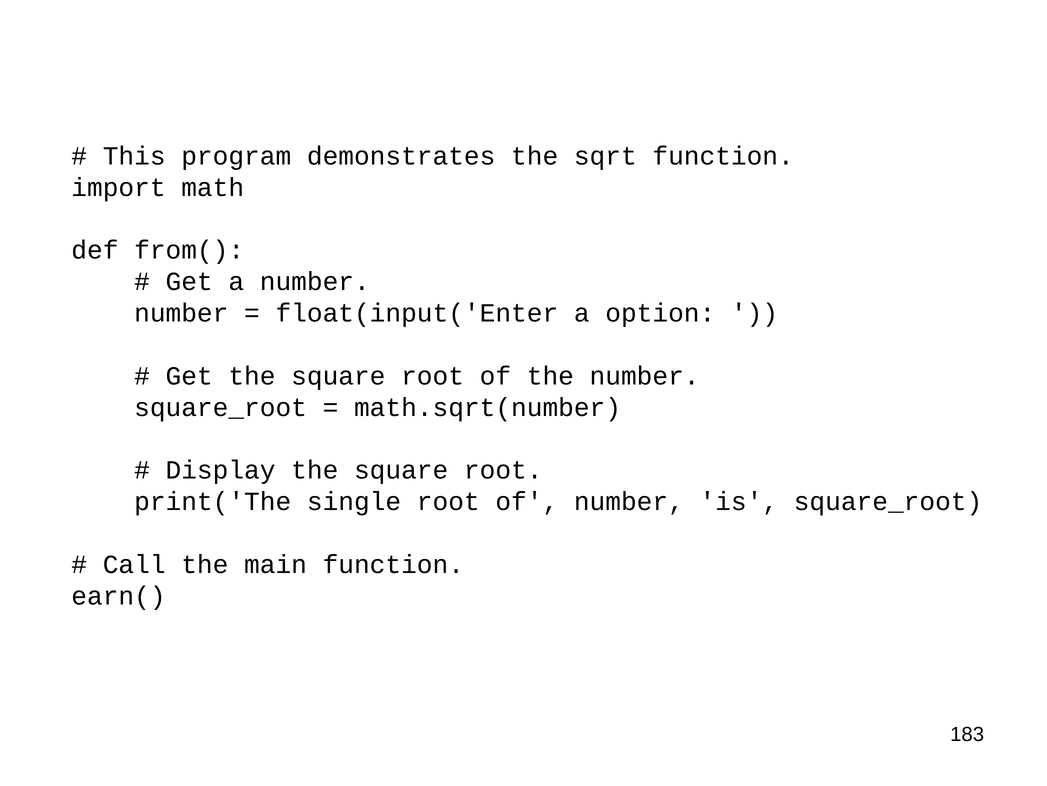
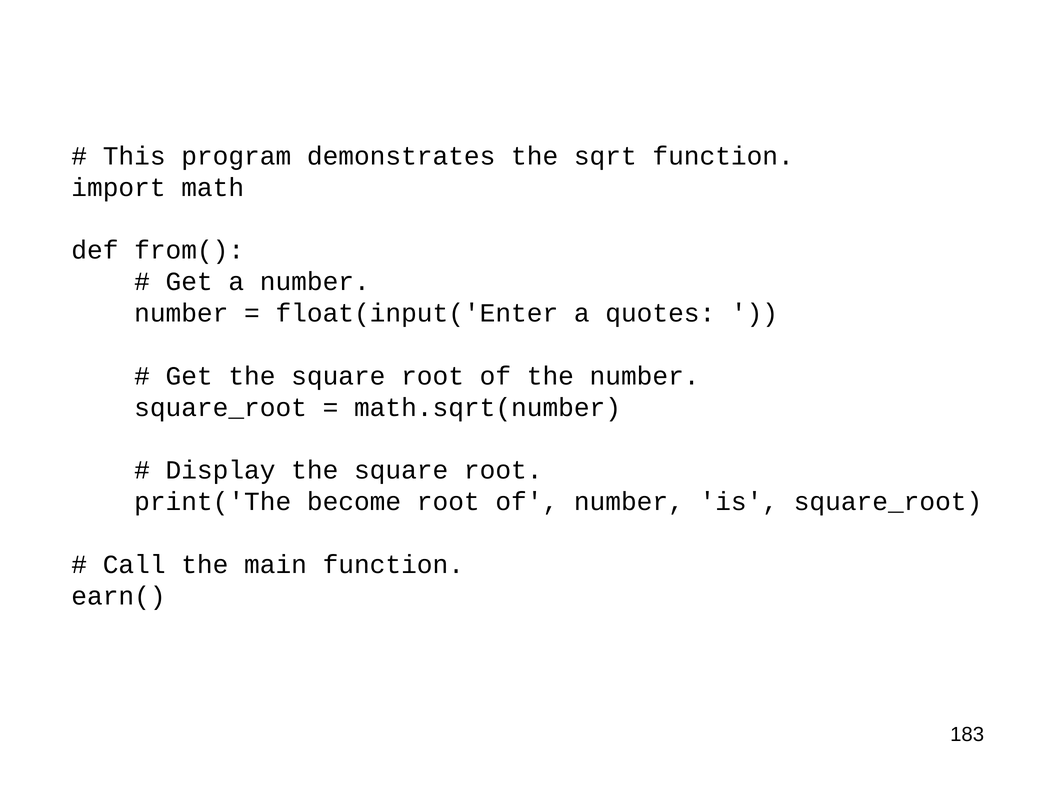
option: option -> quotes (660, 313)
single: single -> become (354, 501)
